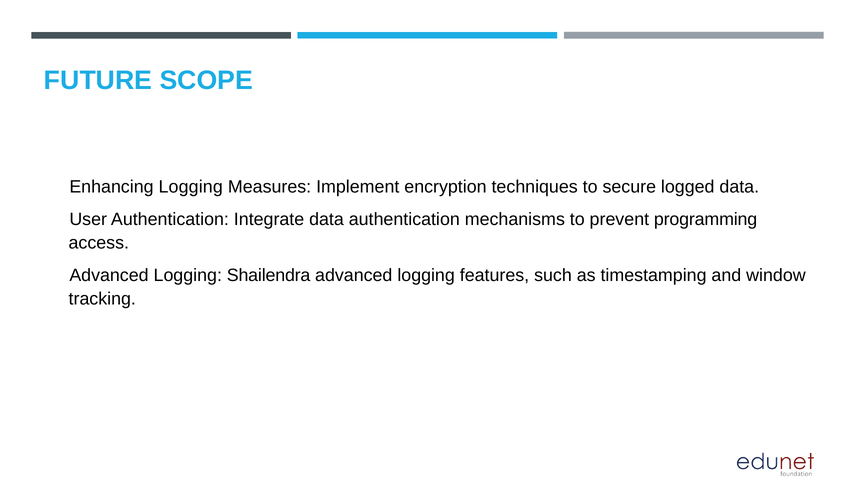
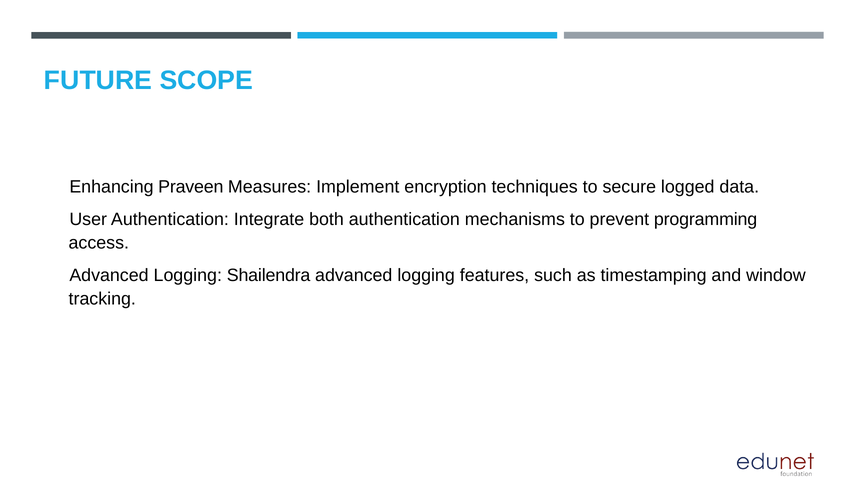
Logging: Logging -> Praveen (191, 187)
Integrate data: data -> both (327, 219)
